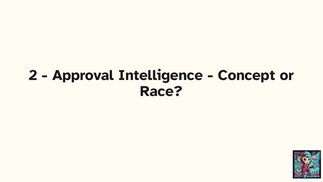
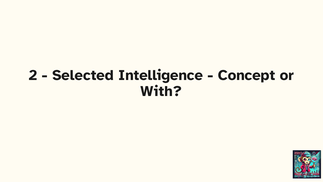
Approval: Approval -> Selected (83, 75)
Race: Race -> With (161, 91)
